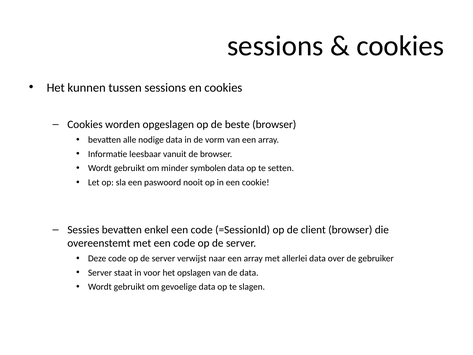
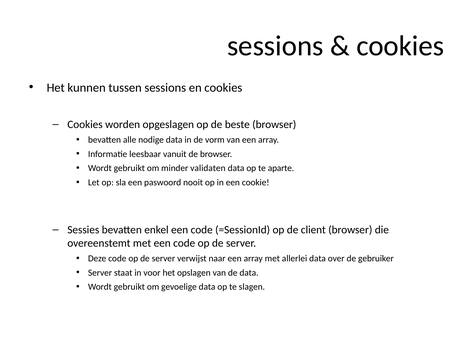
symbolen: symbolen -> validaten (208, 168)
setten: setten -> aparte (281, 168)
